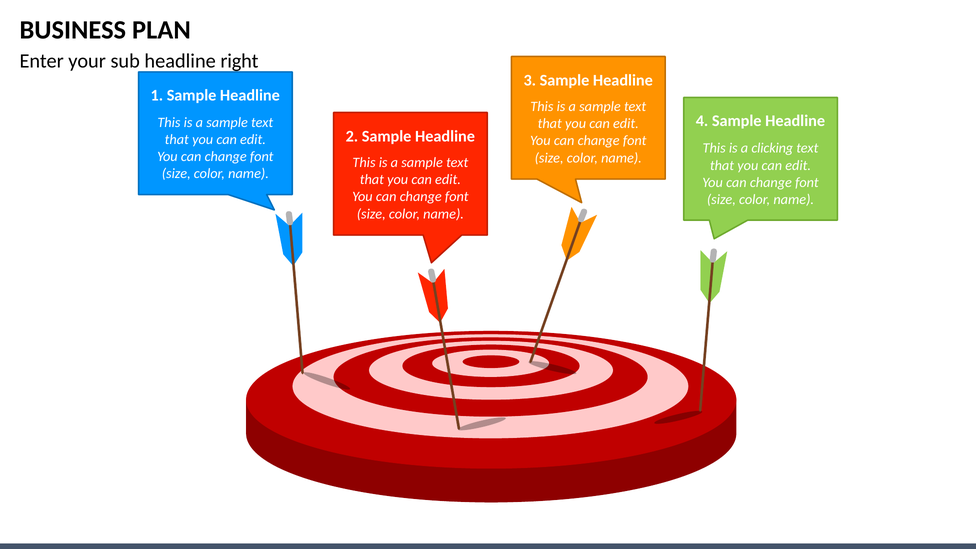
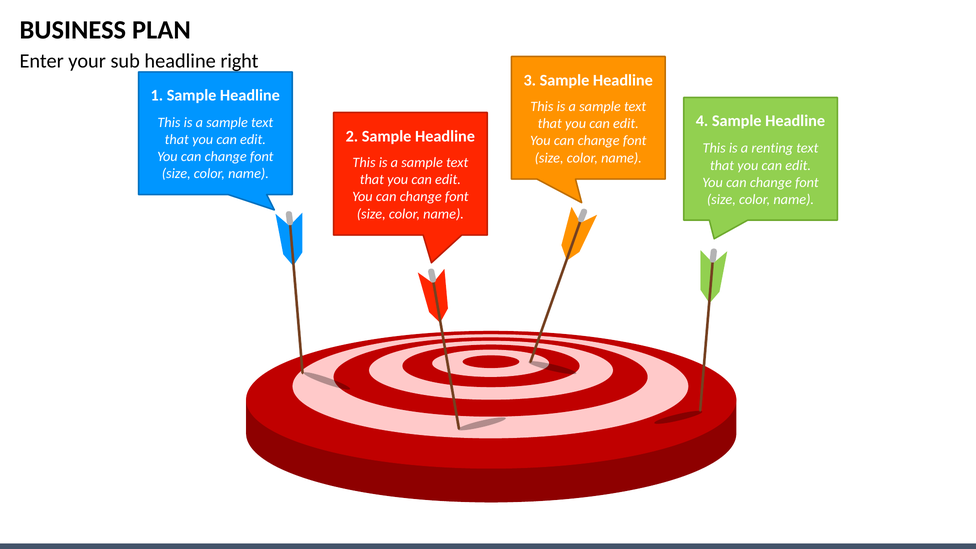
clicking: clicking -> renting (772, 148)
